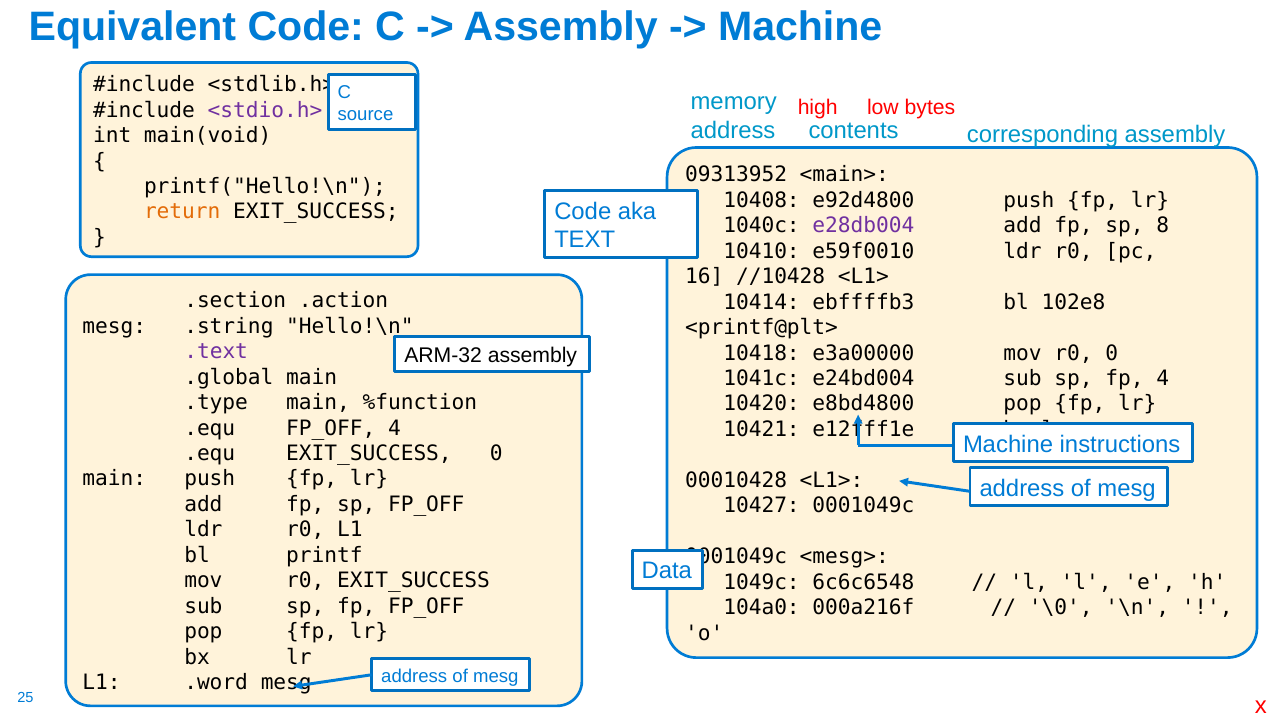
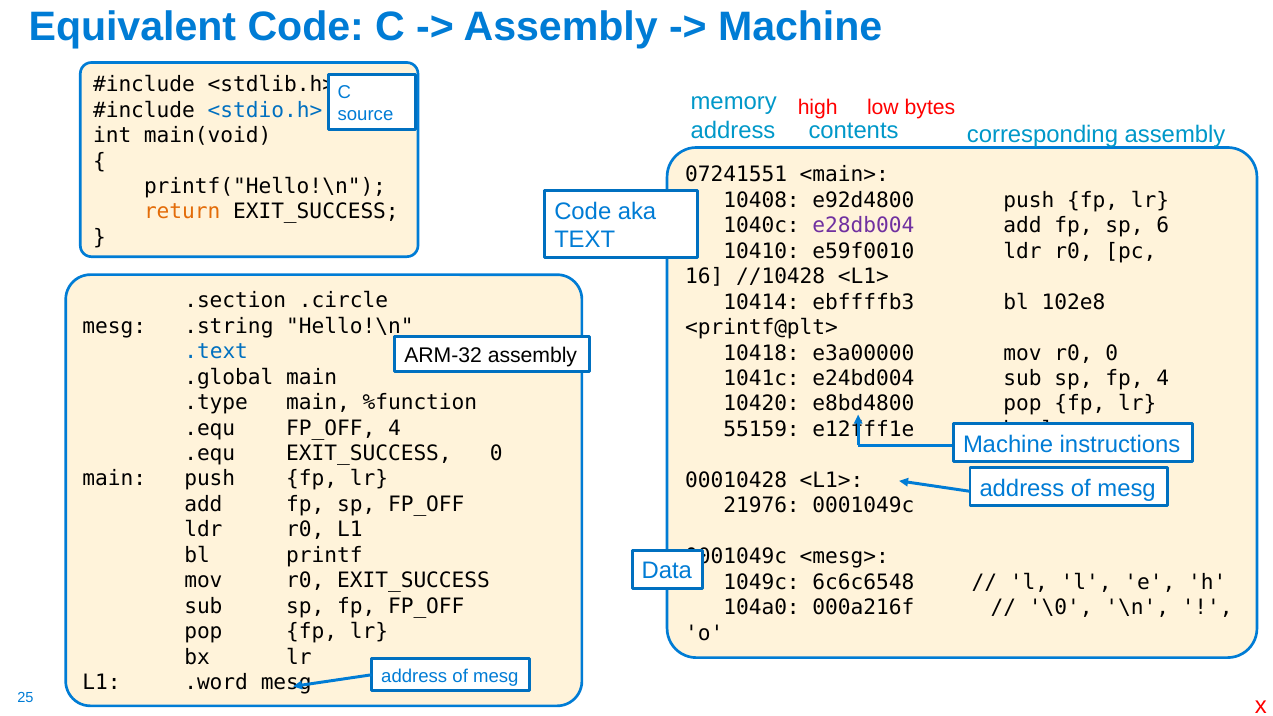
<stdio.h> colour: purple -> blue (265, 110)
09313952: 09313952 -> 07241551 (736, 175)
8: 8 -> 6 (1163, 226)
.action: .action -> .circle (343, 301)
.text colour: purple -> blue (216, 352)
10421: 10421 -> 55159 (762, 429)
10427: 10427 -> 21976 (762, 506)
